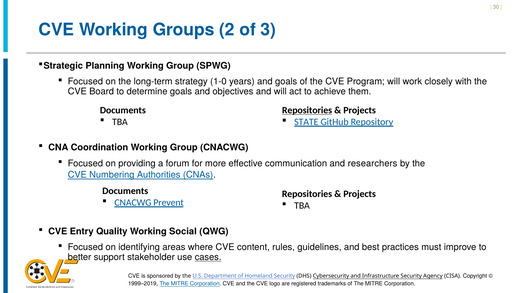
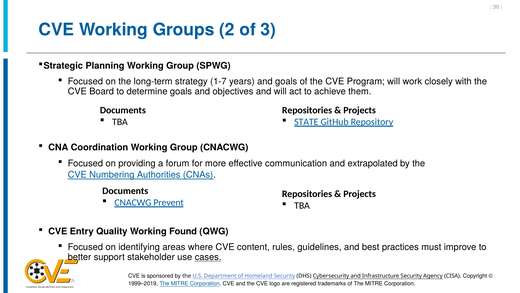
1-0: 1-0 -> 1-7 (218, 81)
Repositories underline: present -> none (307, 110)
researchers: researchers -> extrapolated (373, 163)
Social: Social -> Found (183, 231)
